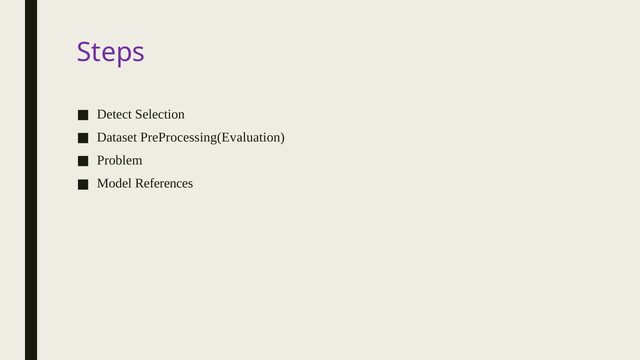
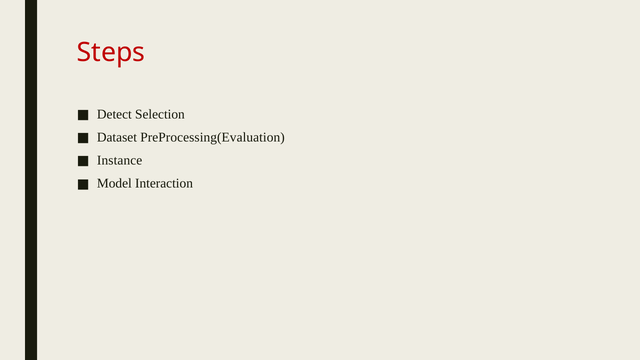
Steps colour: purple -> red (111, 52)
Problem: Problem -> Instance (120, 160)
References: References -> Interaction (164, 183)
